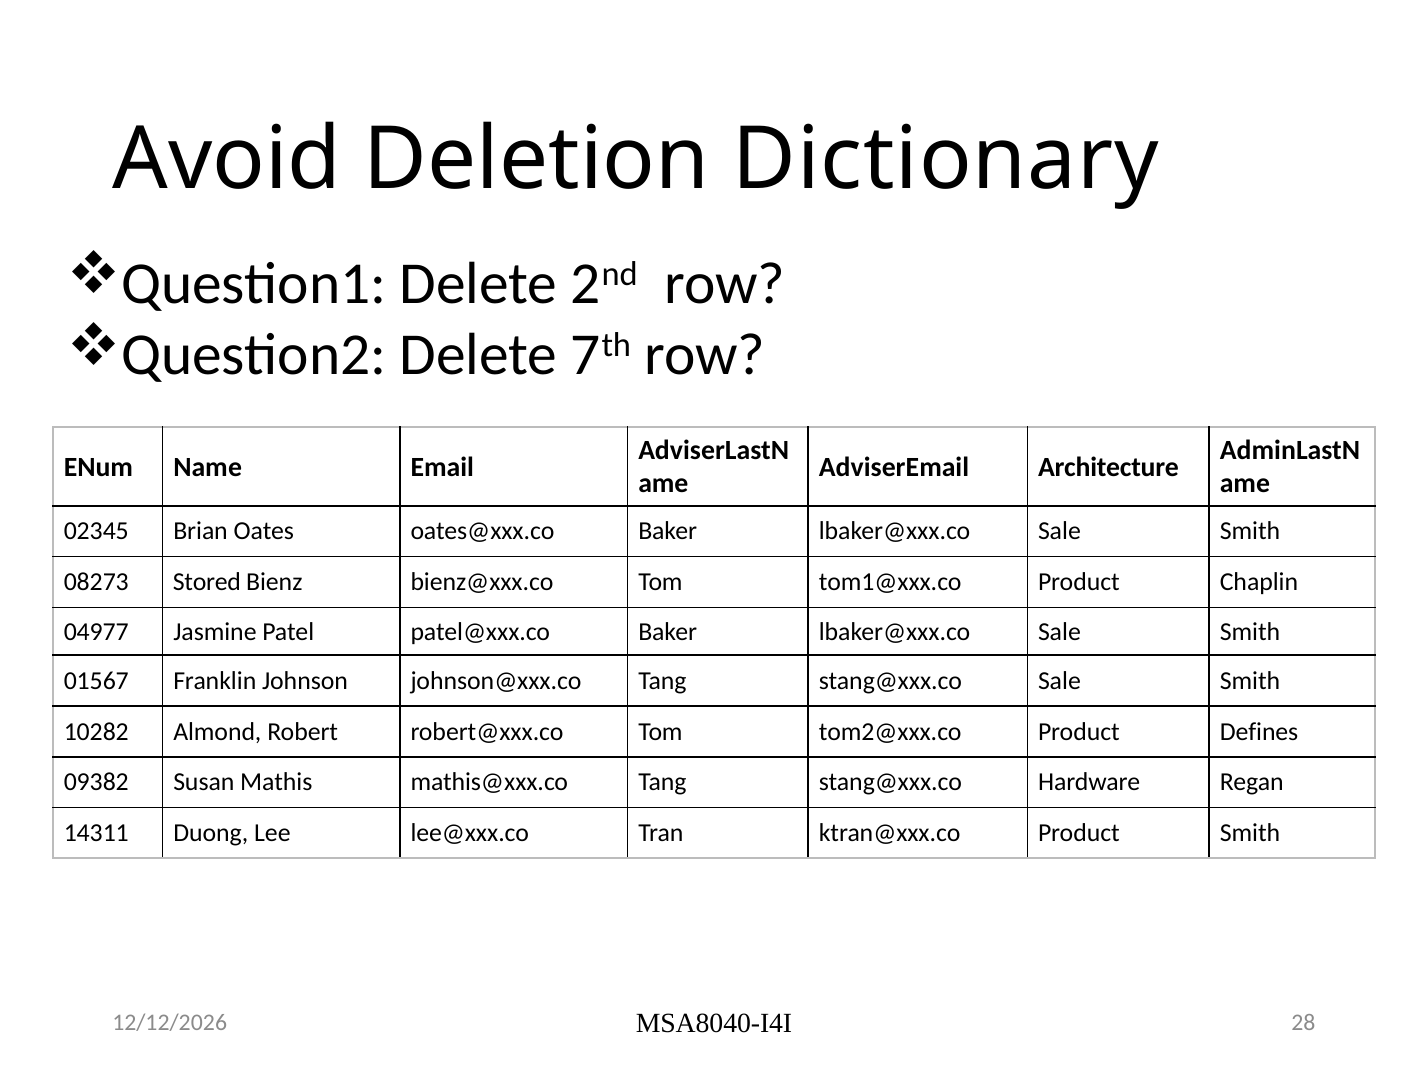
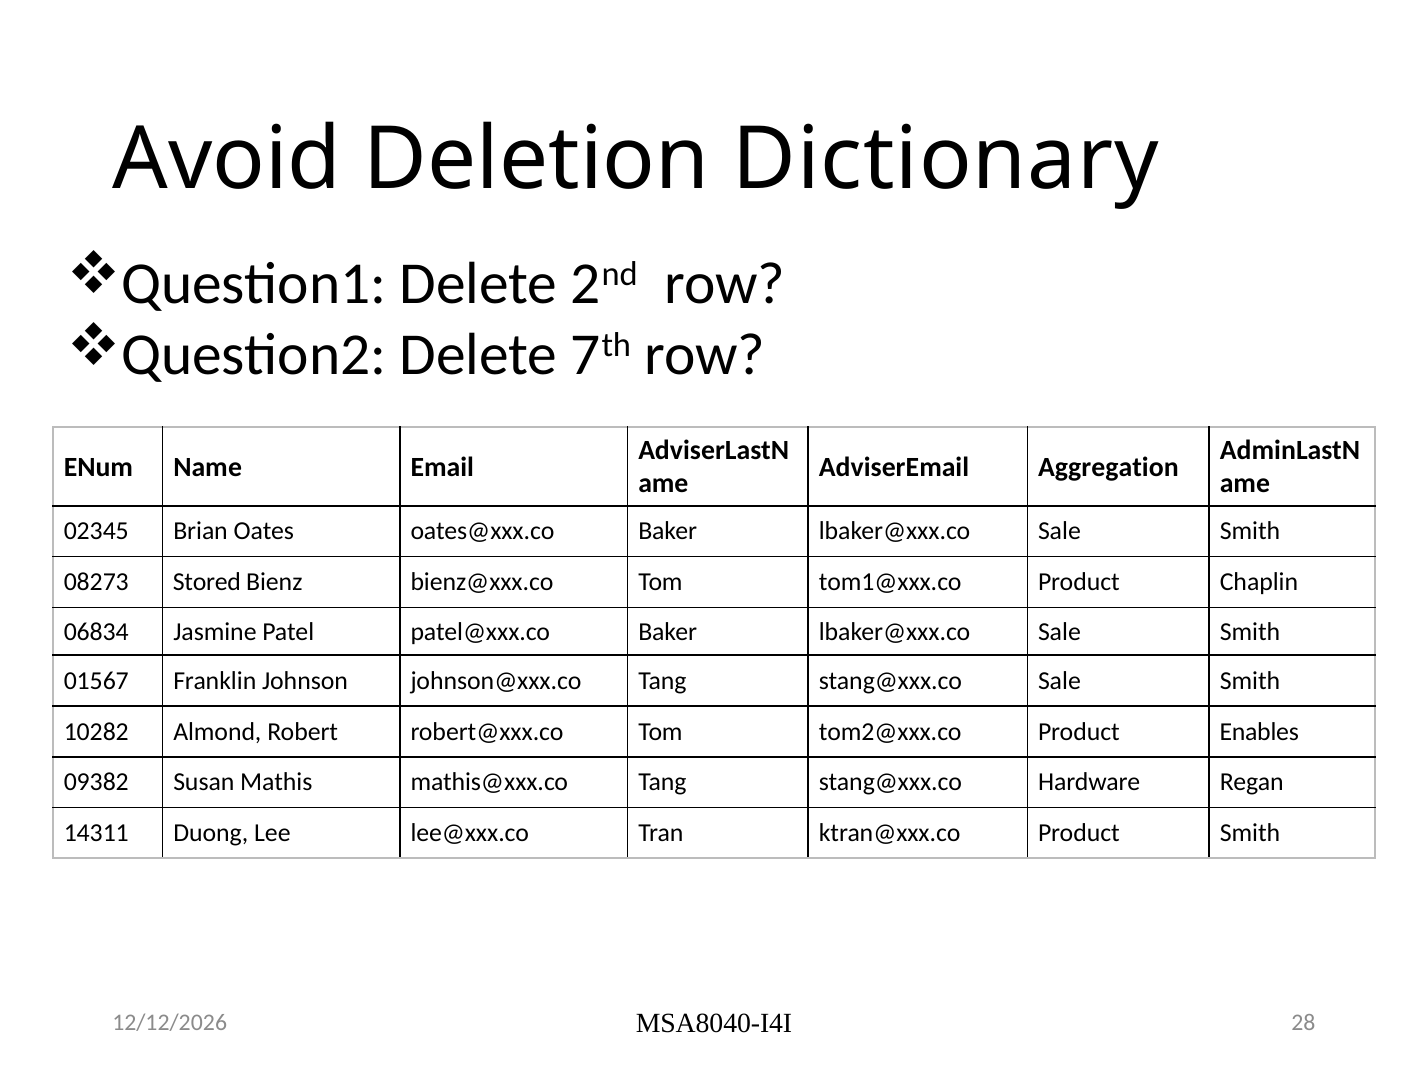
Architecture: Architecture -> Aggregation (1108, 467)
04977: 04977 -> 06834 (96, 632)
Defines: Defines -> Enables (1259, 732)
